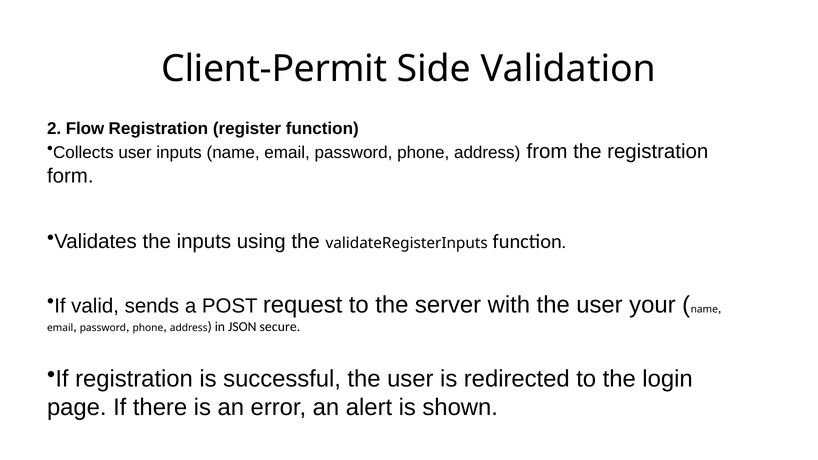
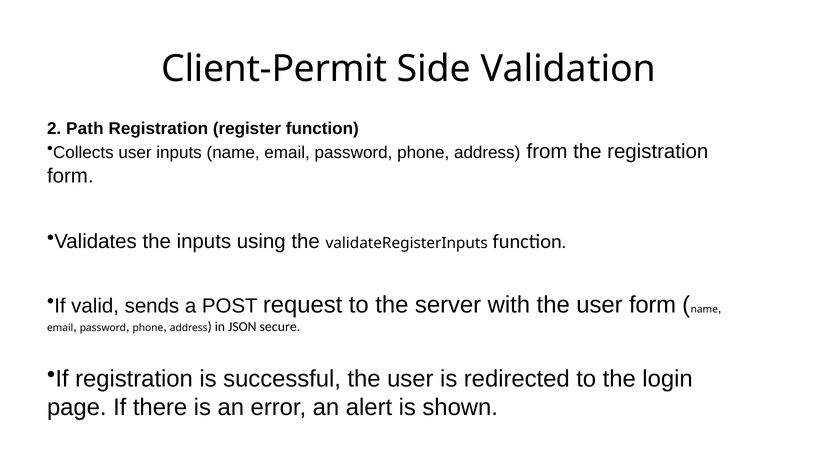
Flow: Flow -> Path (85, 129)
user your: your -> form (653, 305)
